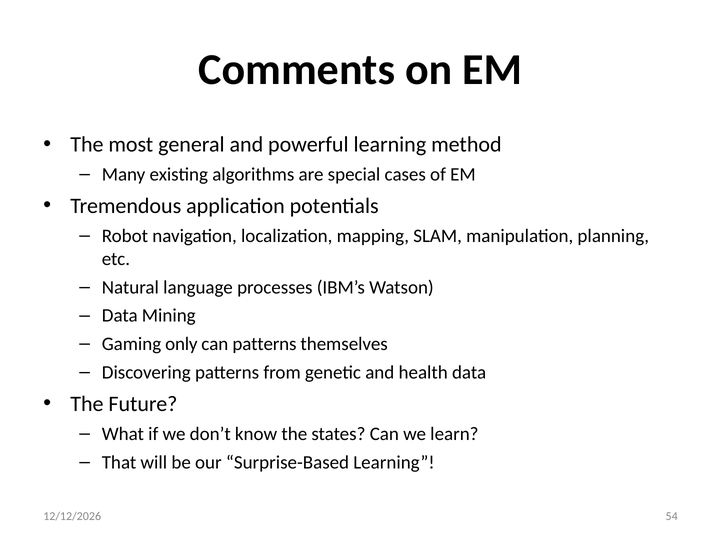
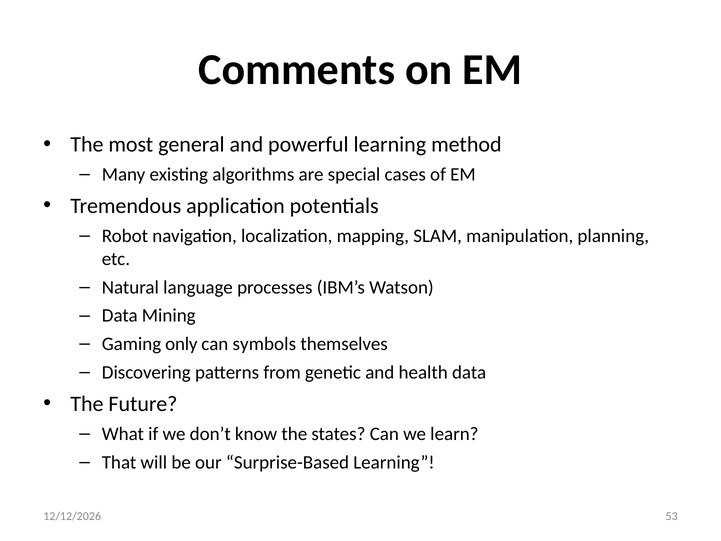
can patterns: patterns -> symbols (264, 344)
54: 54 -> 53 (672, 516)
